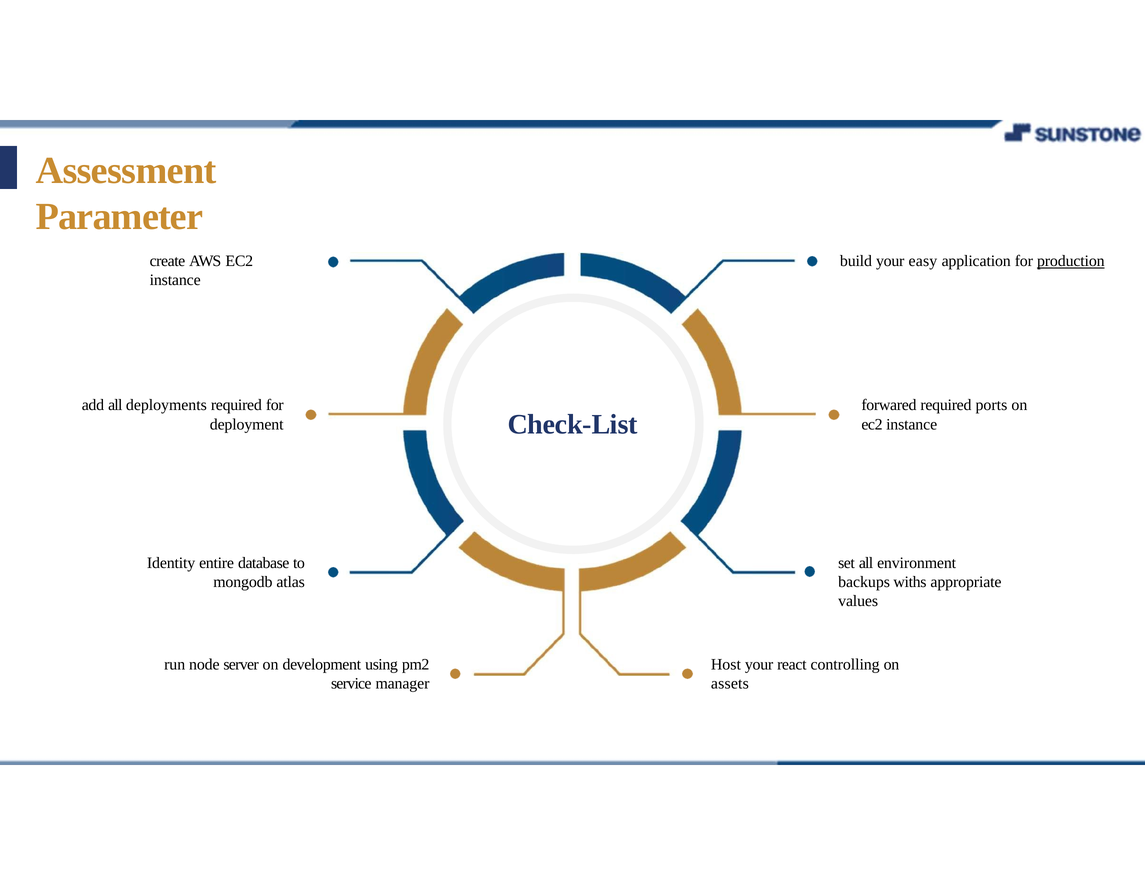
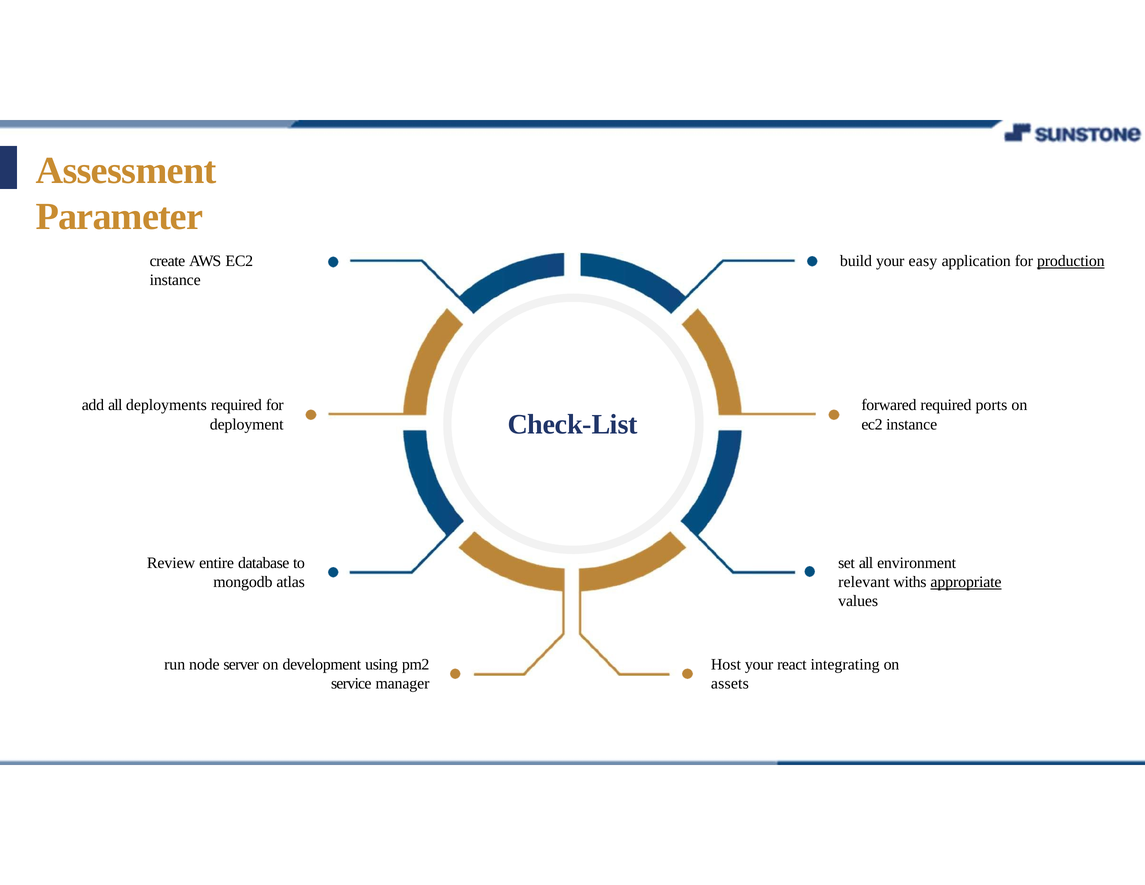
Identity: Identity -> Review (171, 563)
backups: backups -> relevant (864, 582)
appropriate underline: none -> present (966, 582)
controlling: controlling -> integrating (845, 664)
